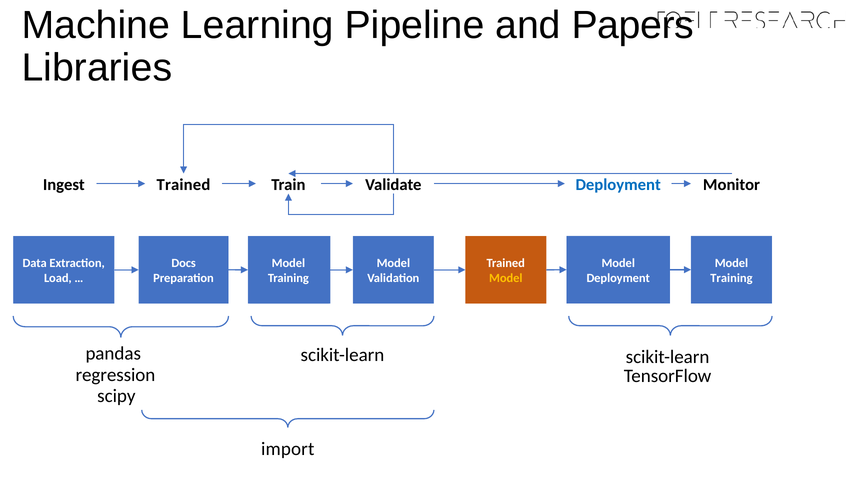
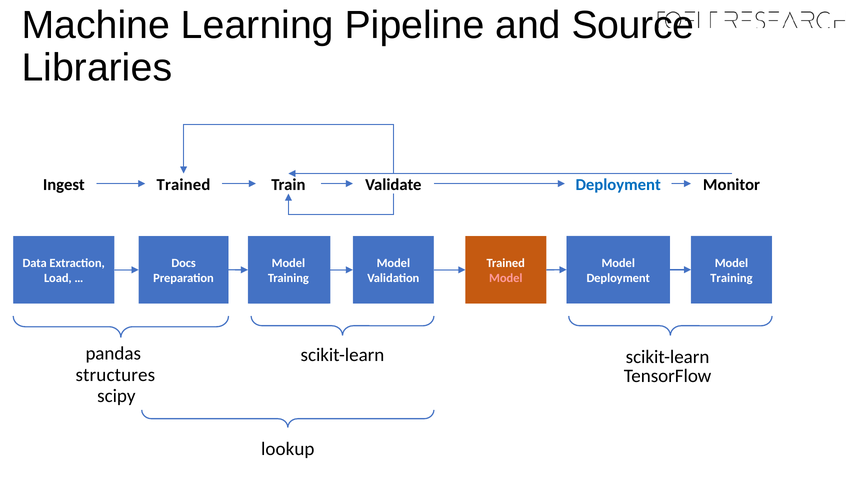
Papers: Papers -> Source (633, 25)
Model colour: yellow -> pink (506, 278)
regression: regression -> structures (115, 375)
import: import -> lookup (288, 449)
